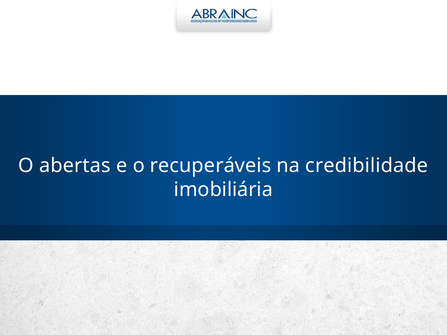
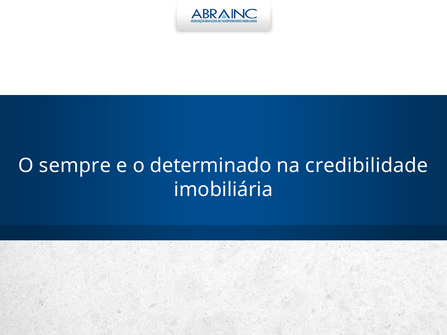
abertas: abertas -> sempre (75, 166)
recuperáveis: recuperáveis -> determinado (211, 166)
